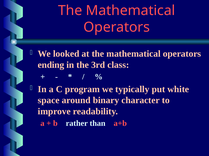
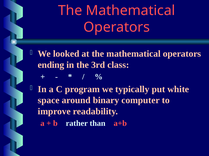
character: character -> computer (141, 101)
